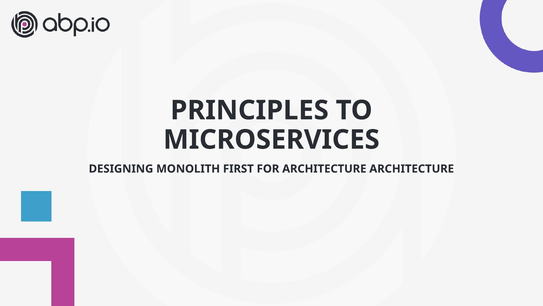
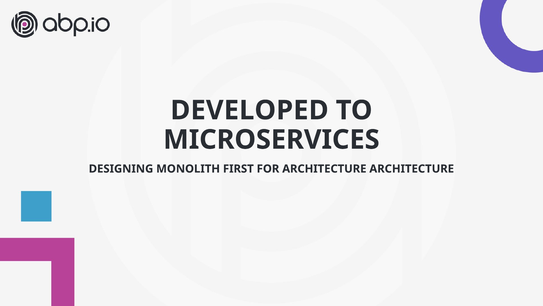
PRINCIPLES: PRINCIPLES -> DEVELOPED (249, 110)
